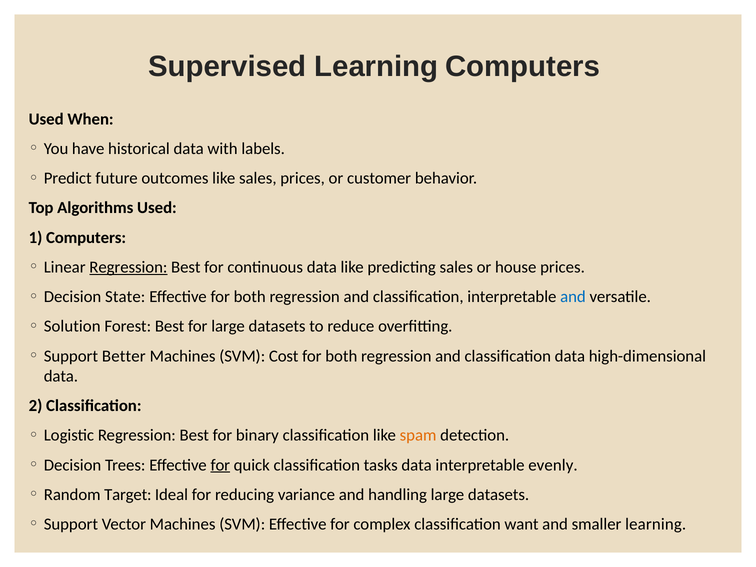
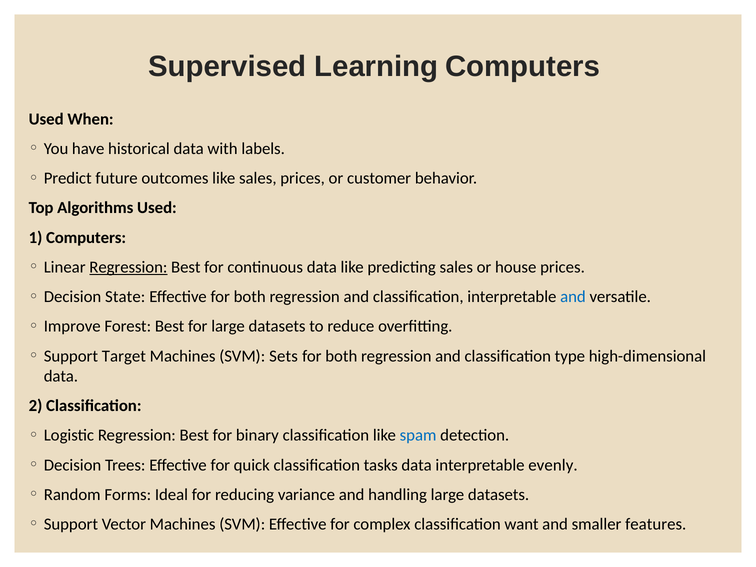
Solution: Solution -> Improve (72, 326)
Better: Better -> Target (124, 356)
Cost: Cost -> Sets (284, 356)
classification data: data -> type (570, 356)
spam colour: orange -> blue (418, 435)
for underline: present -> none (220, 465)
Target: Target -> Forms (128, 495)
smaller learning: learning -> features (656, 524)
